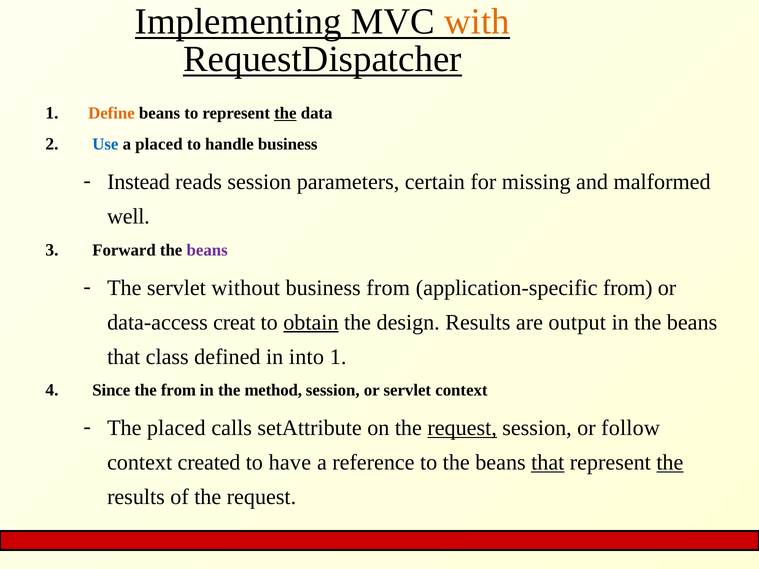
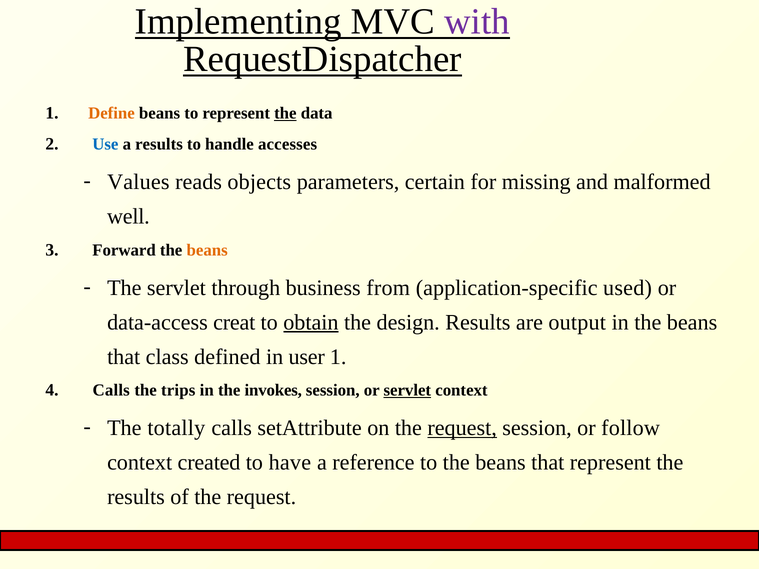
with colour: orange -> purple (477, 22)
a placed: placed -> results (159, 144)
handle business: business -> accesses (288, 144)
Instead: Instead -> Values (138, 182)
reads session: session -> objects (259, 182)
beans colour: purple -> orange (207, 250)
without: without -> through (246, 288)
application-specific from: from -> used (628, 288)
into: into -> user (307, 357)
Since: Since -> Calls (111, 391)
the from: from -> trips (178, 391)
method: method -> invokes (273, 391)
servlet underline: none -> present (407, 391)
The placed: placed -> totally (176, 428)
that underline: present -> none (548, 463)
the underline: present -> none (670, 463)
